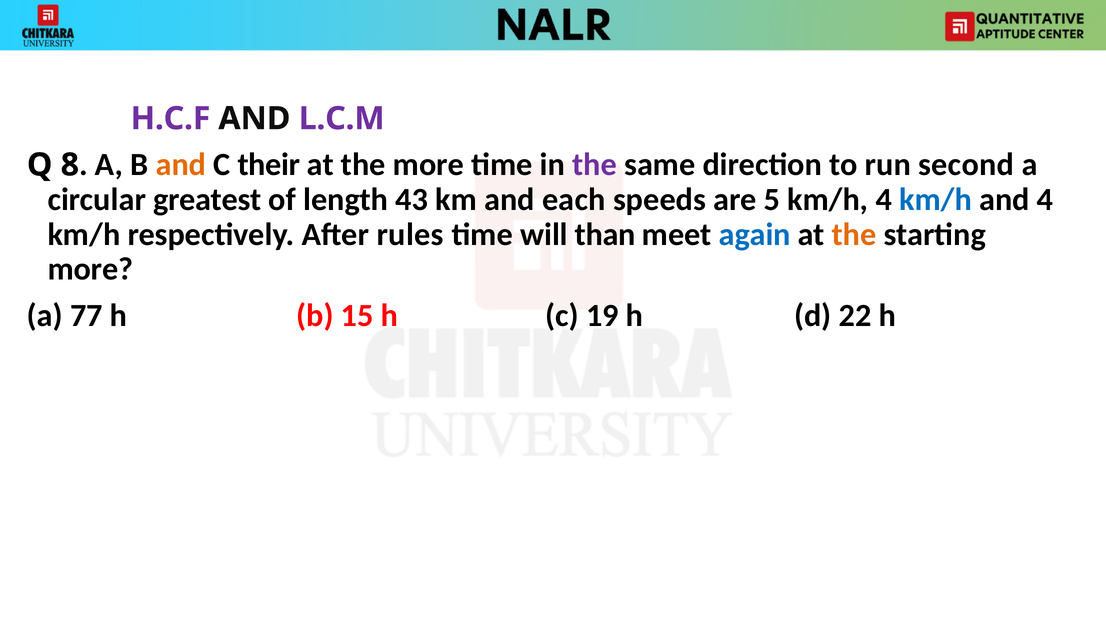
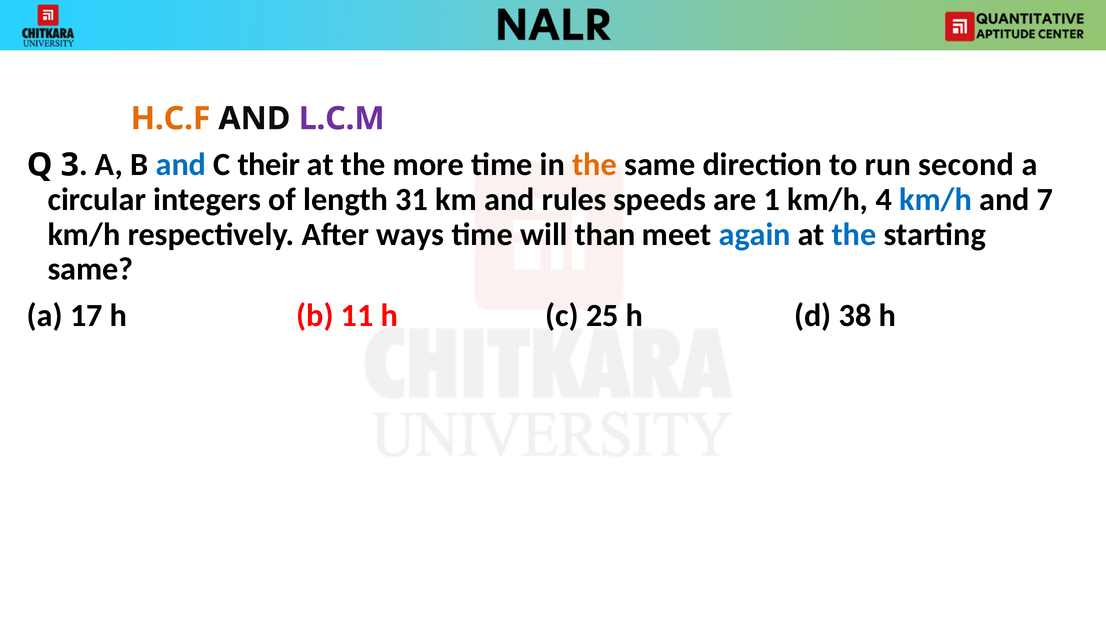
H.C.F colour: purple -> orange (170, 119)
8: 8 -> 3 (70, 165)
and colour: orange -> blue (181, 165)
the colour: purple -> orange (595, 165)
greatest: greatest -> integers (207, 200)
43: 43 -> 31 (412, 200)
each: each -> rules (574, 200)
5: 5 -> 1 (772, 200)
and 4: 4 -> 7 (1045, 200)
rules: rules -> ways (410, 234)
the colour: orange -> blue (854, 234)
more: more -> same (90, 269)
77: 77 -> 17 (86, 316)
15: 15 -> 11 (357, 316)
19: 19 -> 25 (602, 316)
22: 22 -> 38 (855, 316)
